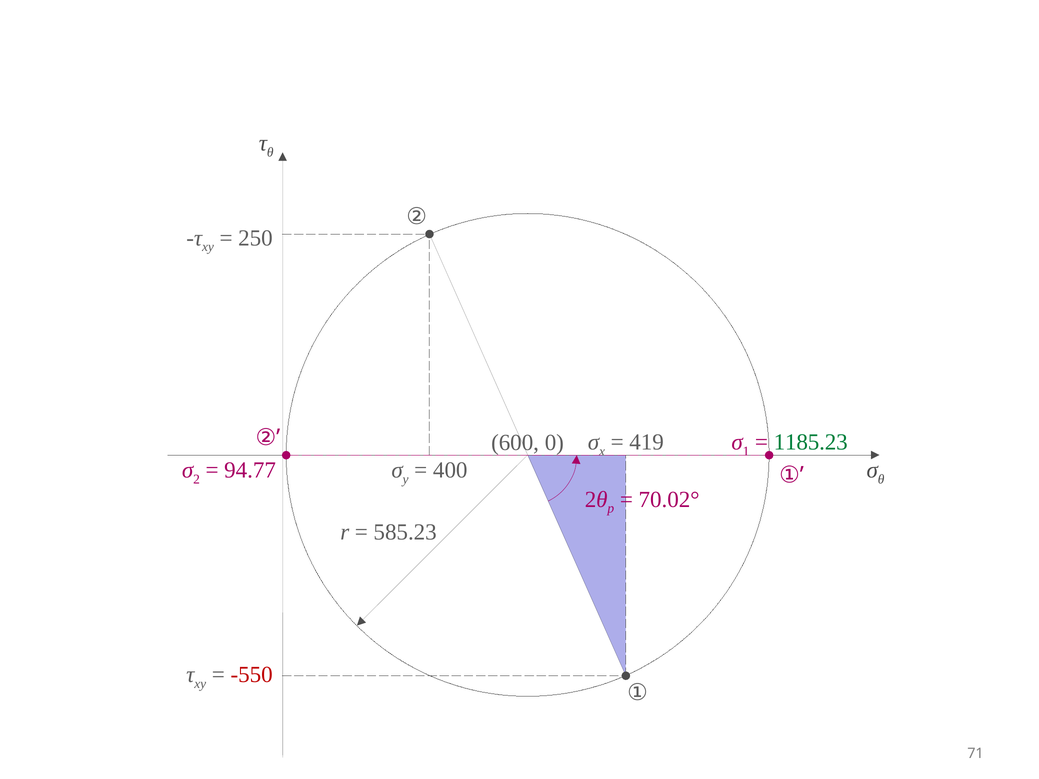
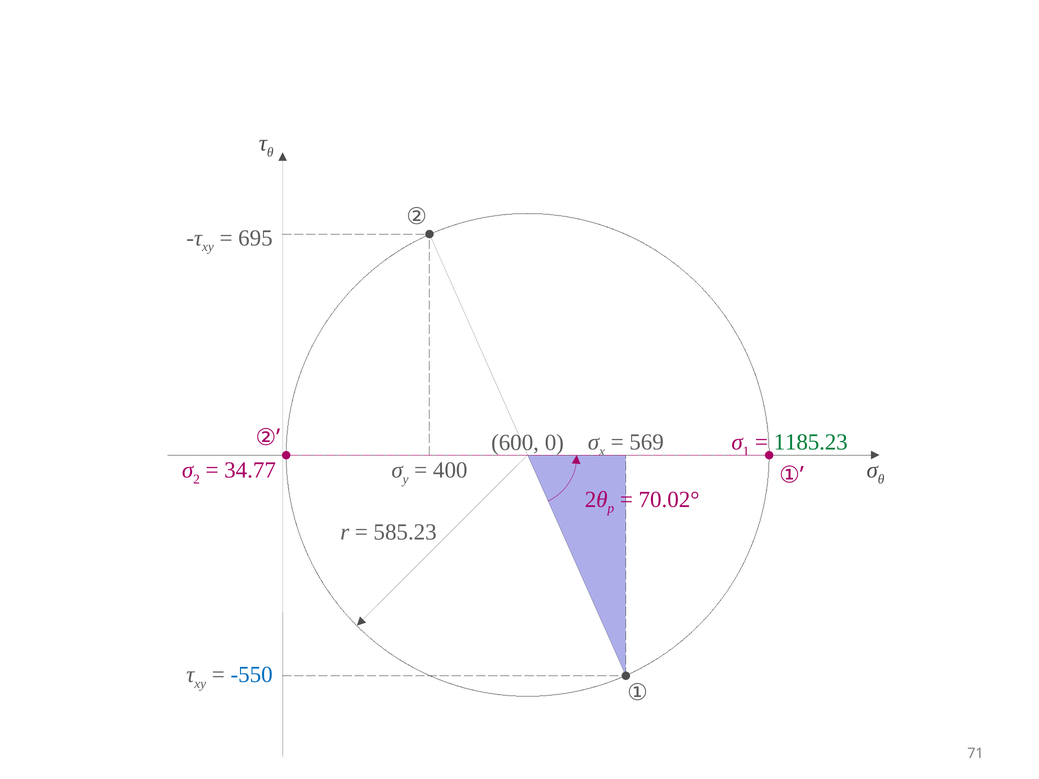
250: 250 -> 695 (255, 238)
419: 419 -> 569 (647, 443)
94.77: 94.77 -> 34.77 (250, 470)
-550 colour: red -> blue (252, 675)
